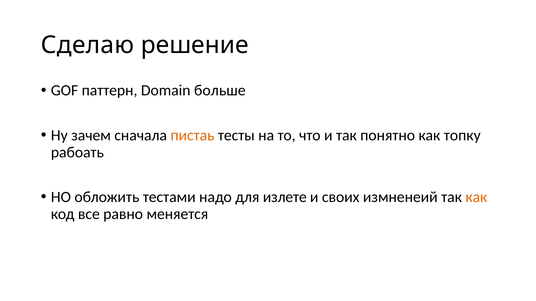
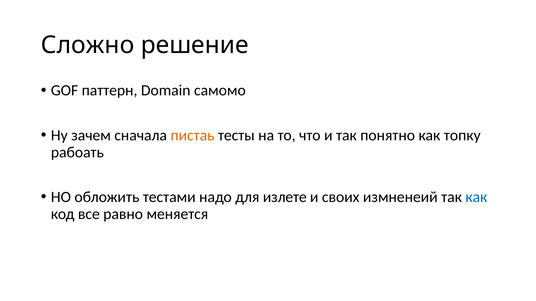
Сделаю: Сделаю -> Сложно (88, 45)
больше: больше -> самомо (220, 91)
как colour: orange -> blue (476, 197)
